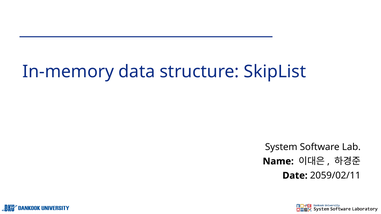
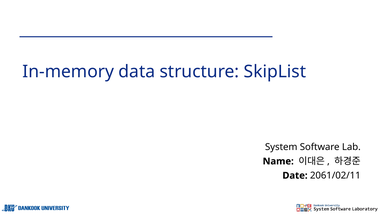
2059/02/11: 2059/02/11 -> 2061/02/11 (335, 176)
